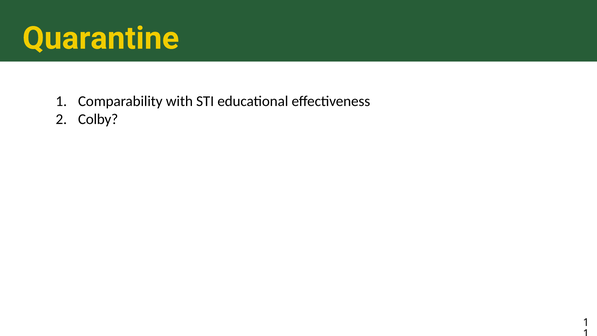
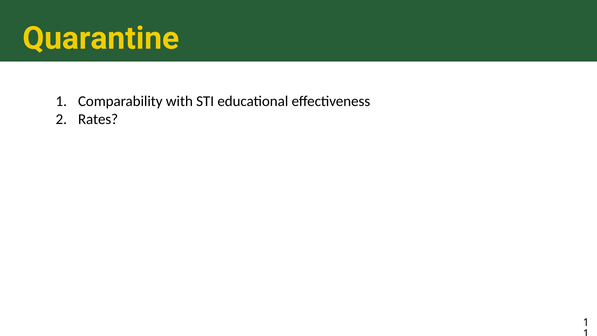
Colby: Colby -> Rates (98, 119)
